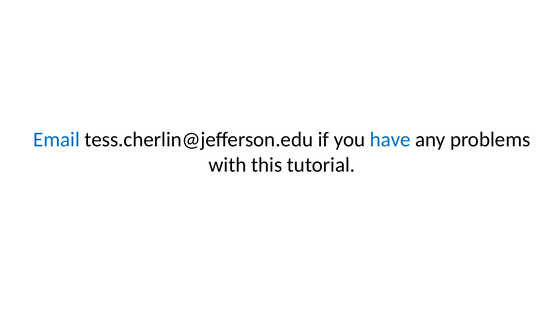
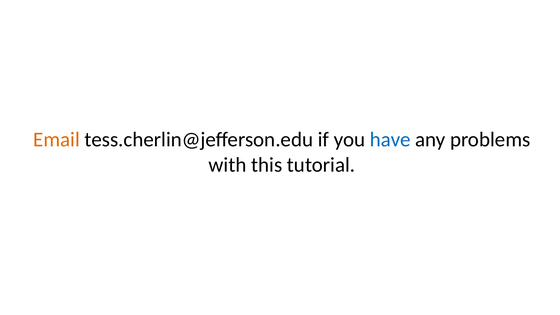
Email colour: blue -> orange (57, 140)
